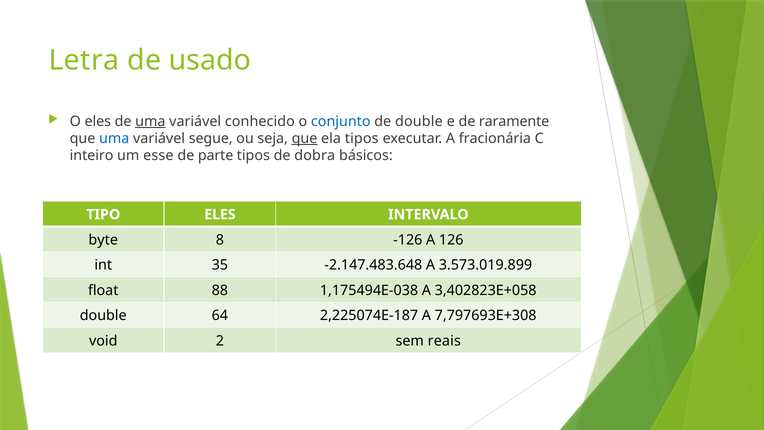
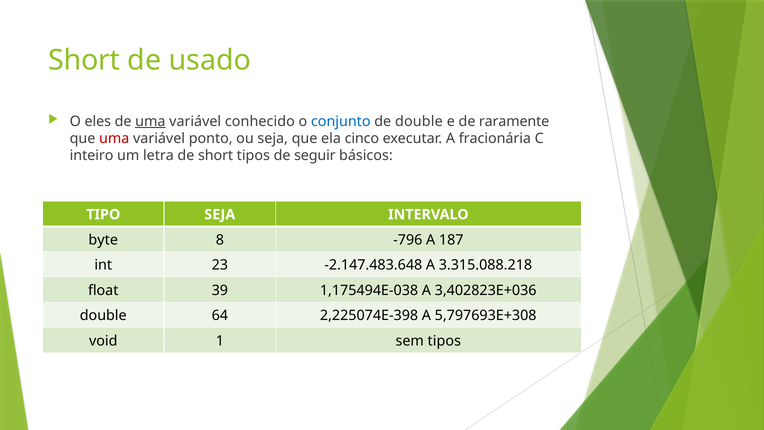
Letra: Letra -> Short (84, 60)
uma colour: blue -> red (114, 138)
segue: segue -> ponto (211, 138)
que underline: present -> none (305, 138)
ela tipos: tipos -> cinco (362, 138)
esse: esse -> letra (158, 156)
de parte: parte -> short (216, 156)
dobra: dobra -> seguir (315, 156)
TIPO ELES: ELES -> SEJA (220, 214)
-126: -126 -> -796 (408, 240)
126: 126 -> 187 (451, 240)
35: 35 -> 23 (220, 265)
3.573.019.899: 3.573.019.899 -> 3.315.088.218 (485, 265)
88: 88 -> 39 (220, 290)
3,402823E+058: 3,402823E+058 -> 3,402823E+036 (486, 290)
2,225074E-187: 2,225074E-187 -> 2,225074E-398 (369, 315)
7,797693E+308: 7,797693E+308 -> 5,797693E+308 (486, 315)
2: 2 -> 1 (220, 341)
sem reais: reais -> tipos (444, 341)
